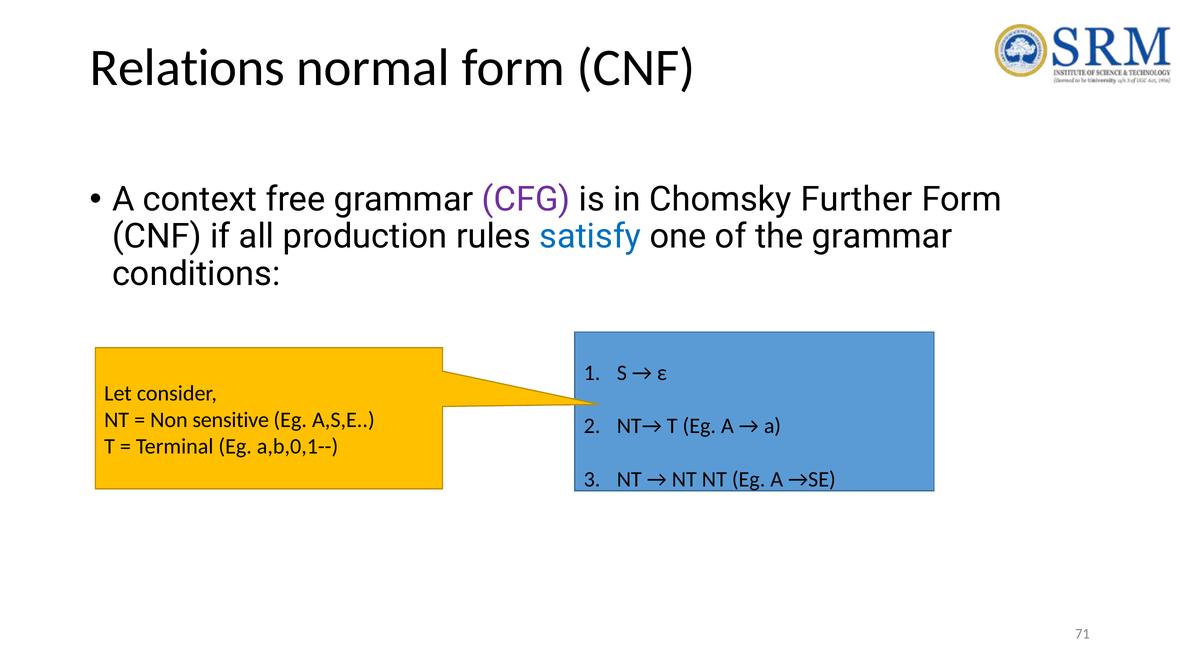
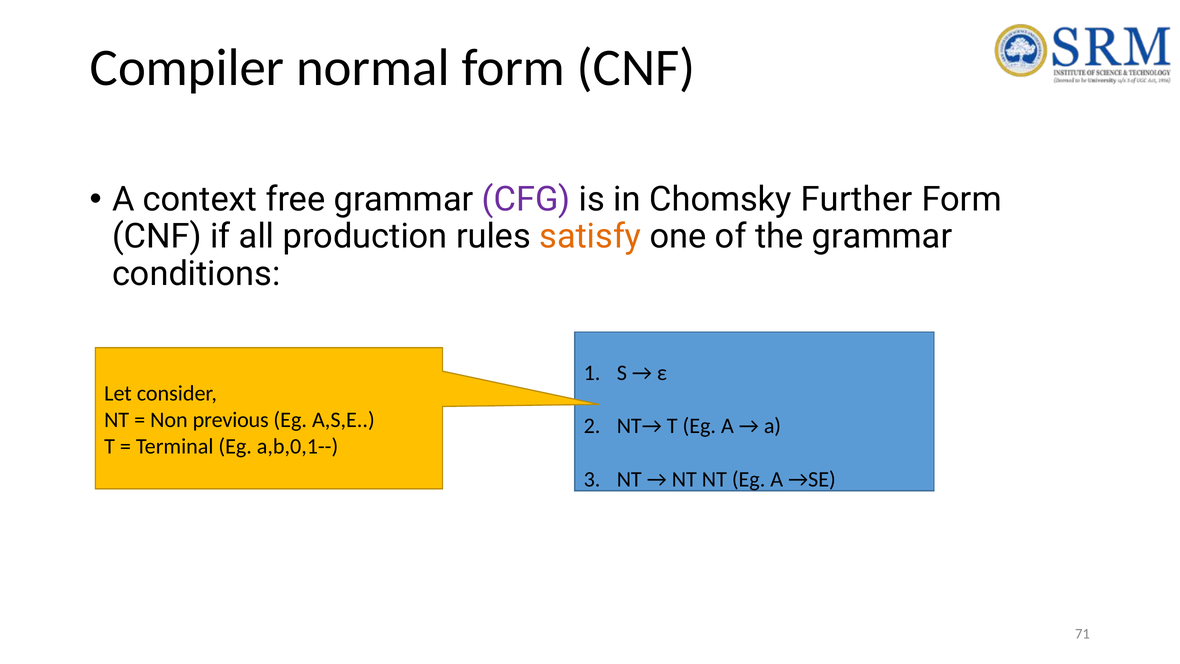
Relations: Relations -> Compiler (187, 68)
satisfy colour: blue -> orange (590, 237)
sensitive: sensitive -> previous (231, 420)
